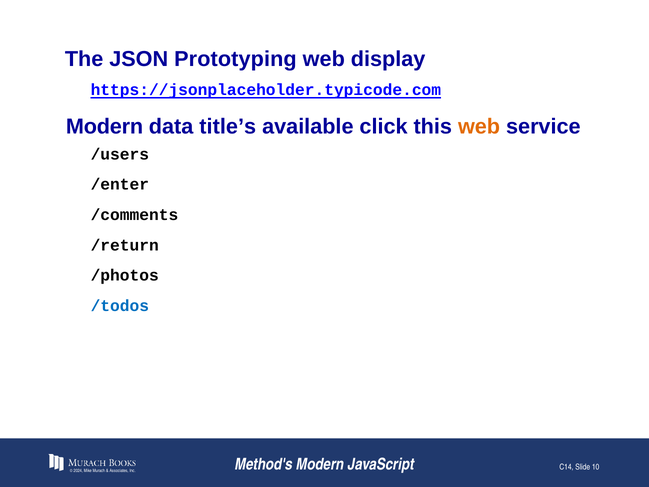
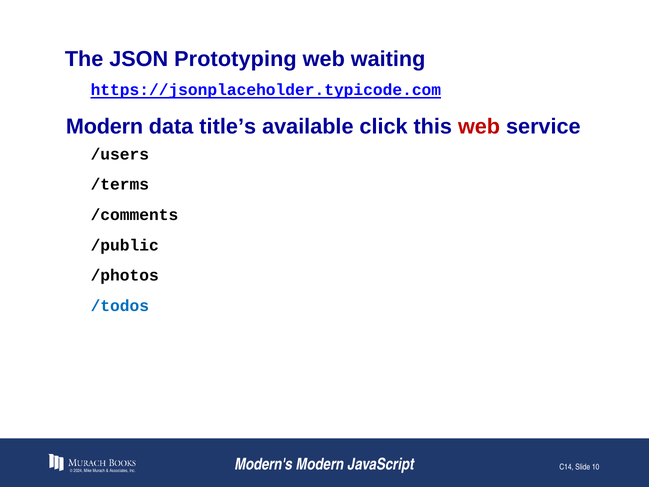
display: display -> waiting (388, 59)
web colour: orange -> red (479, 126)
/enter: /enter -> /terms (120, 184)
/return: /return -> /public (125, 245)
Method's: Method's -> Modern's (264, 464)
